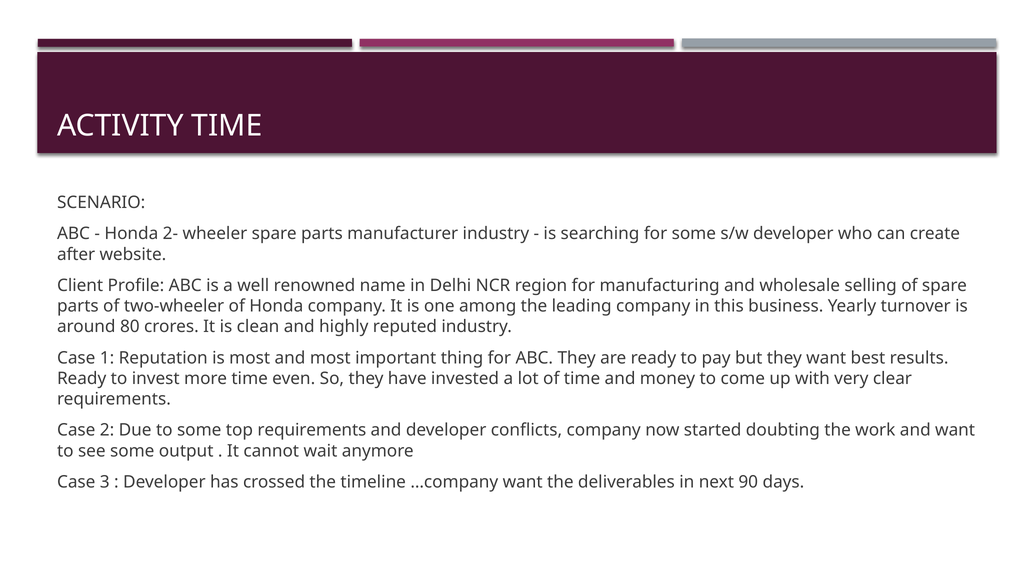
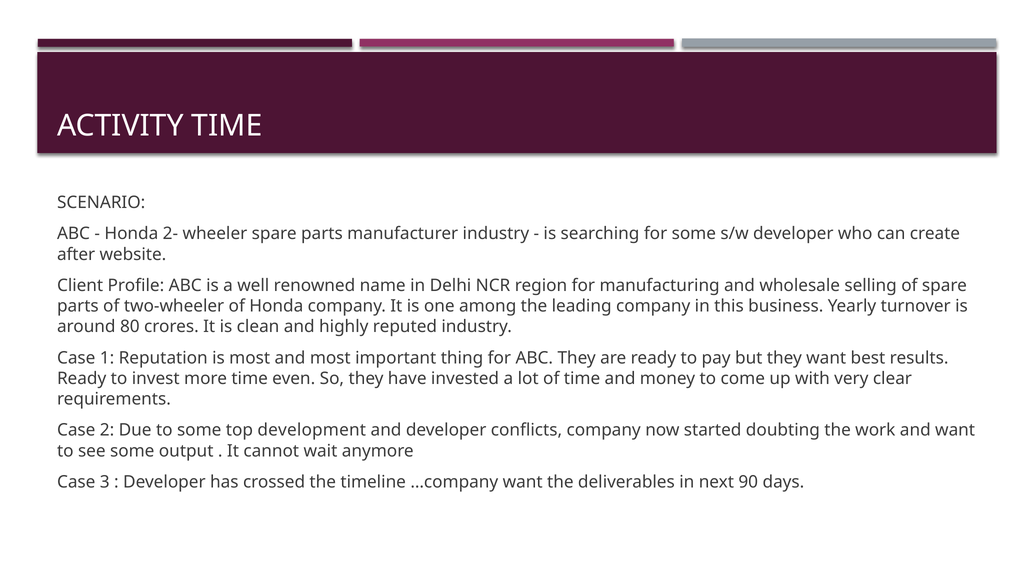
top requirements: requirements -> development (312, 430)
